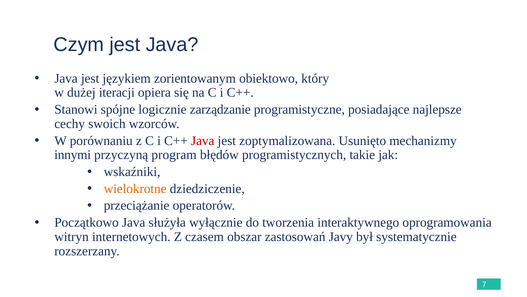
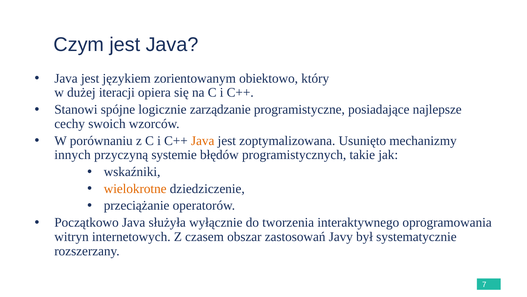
Java colour: red -> orange (203, 140)
innymi: innymi -> innych (73, 155)
program: program -> systemie (174, 155)
